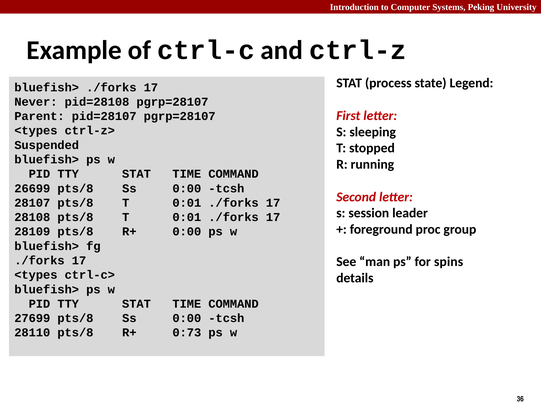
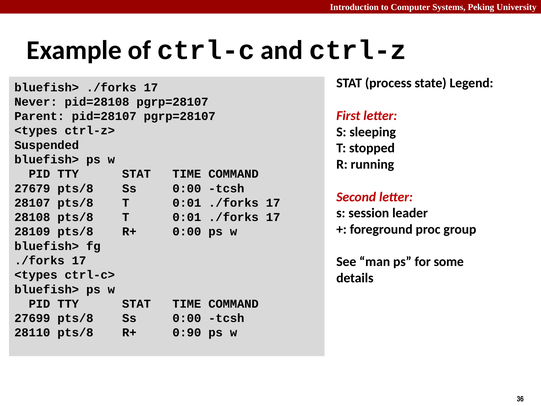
26699: 26699 -> 27679 (32, 188)
spins: spins -> some (449, 262)
0:73: 0:73 -> 0:90 (187, 332)
